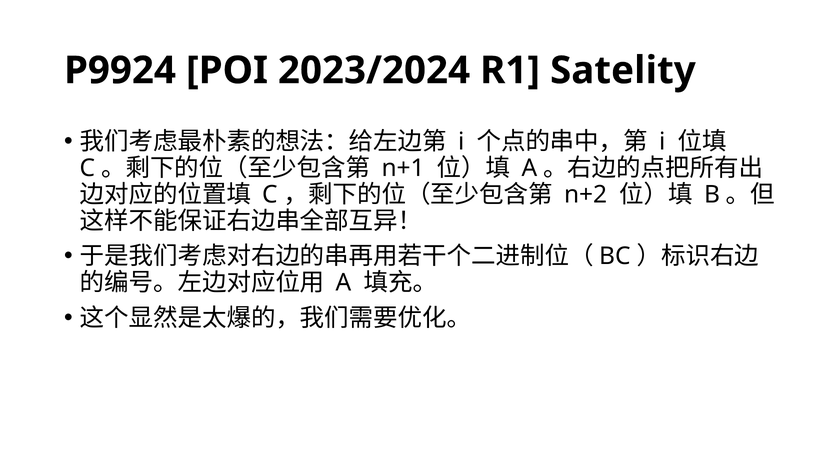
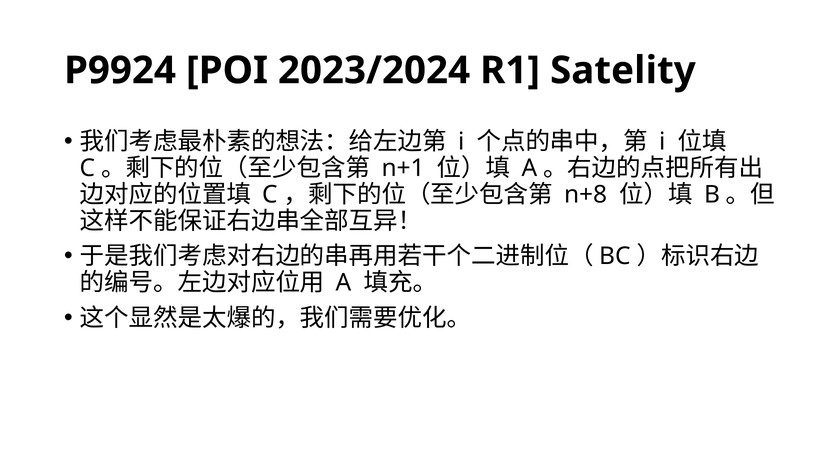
n+2: n+2 -> n+8 (586, 195)
